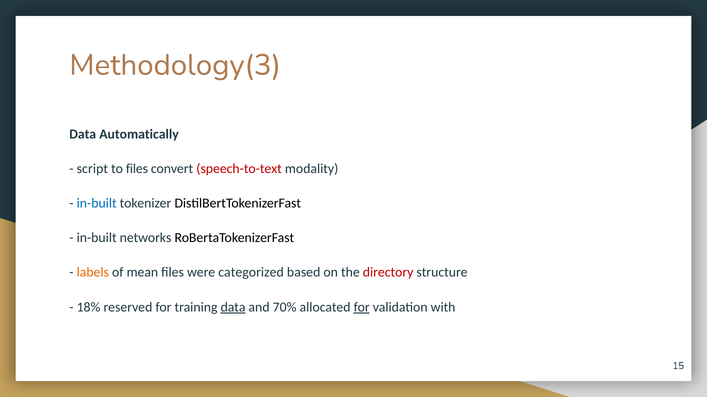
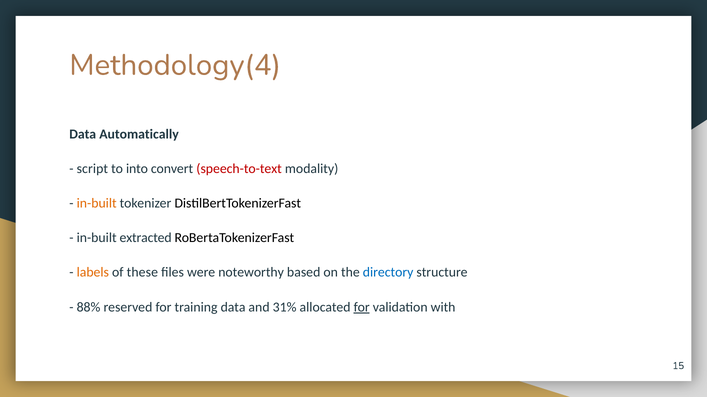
Methodology(3: Methodology(3 -> Methodology(4 (175, 65)
to files: files -> into (137, 169)
in-built colour: blue -> orange (97, 204)
networks: networks -> extracted (146, 238)
mean: mean -> these (142, 273)
categorized: categorized -> noteworthy (251, 273)
directory colour: red -> blue (388, 273)
18%: 18% -> 88% (89, 308)
data underline: present -> none (233, 308)
70%: 70% -> 31% (285, 308)
